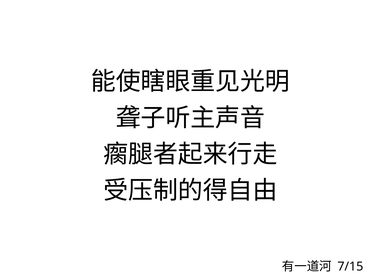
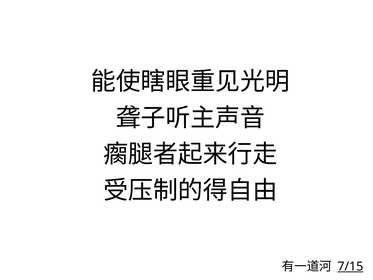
7/15 underline: none -> present (350, 266)
